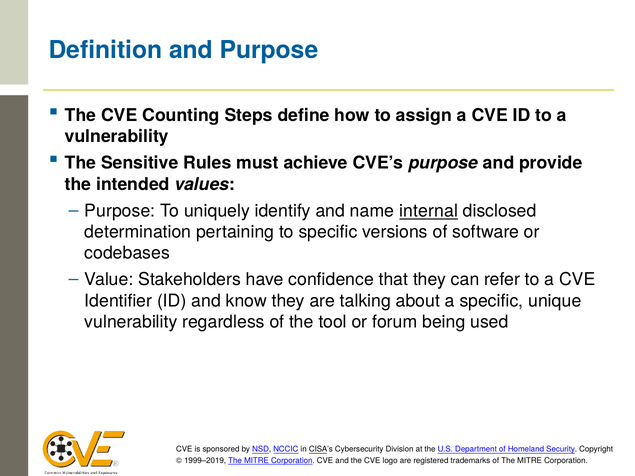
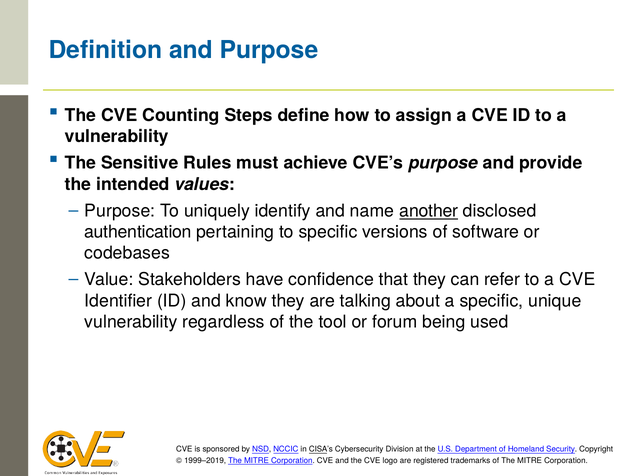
internal: internal -> another (429, 211)
determination: determination -> authentication (138, 232)
